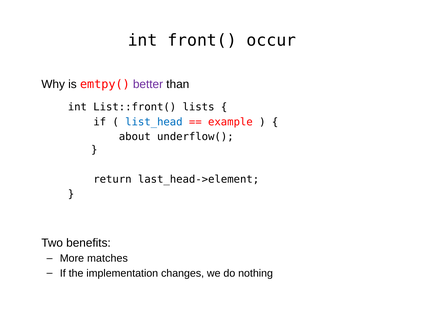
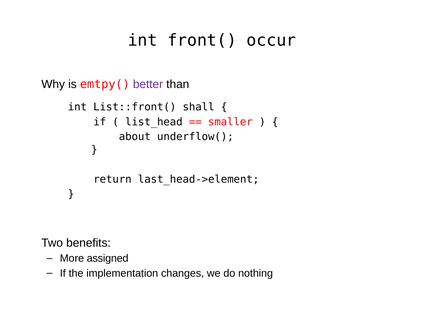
lists: lists -> shall (199, 107)
list_head colour: blue -> black (154, 122)
example: example -> smaller (230, 122)
matches: matches -> assigned (108, 258)
